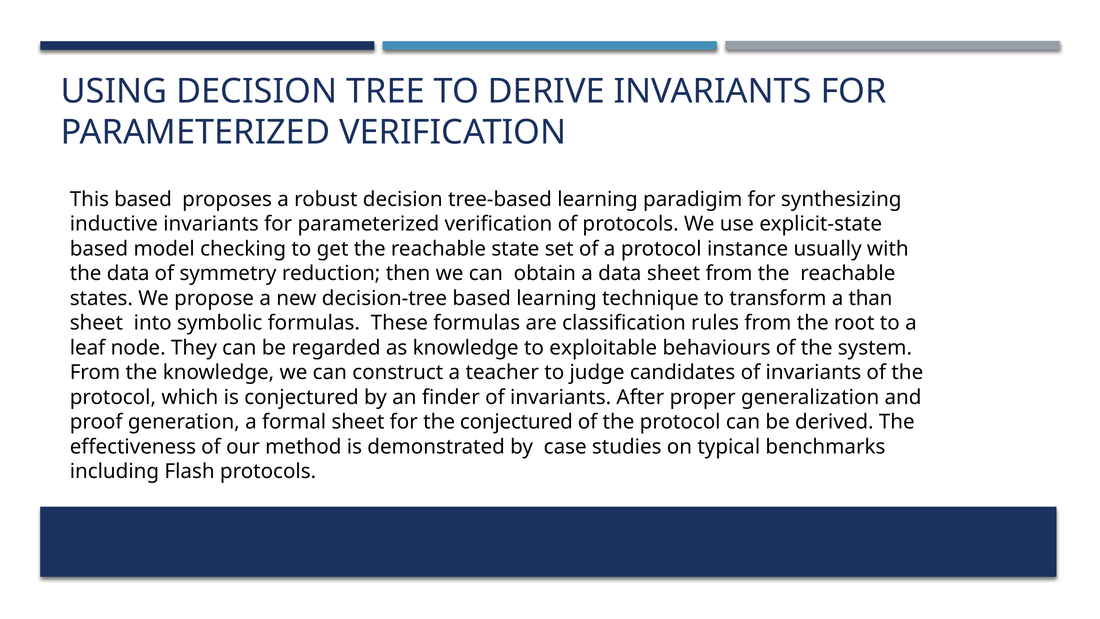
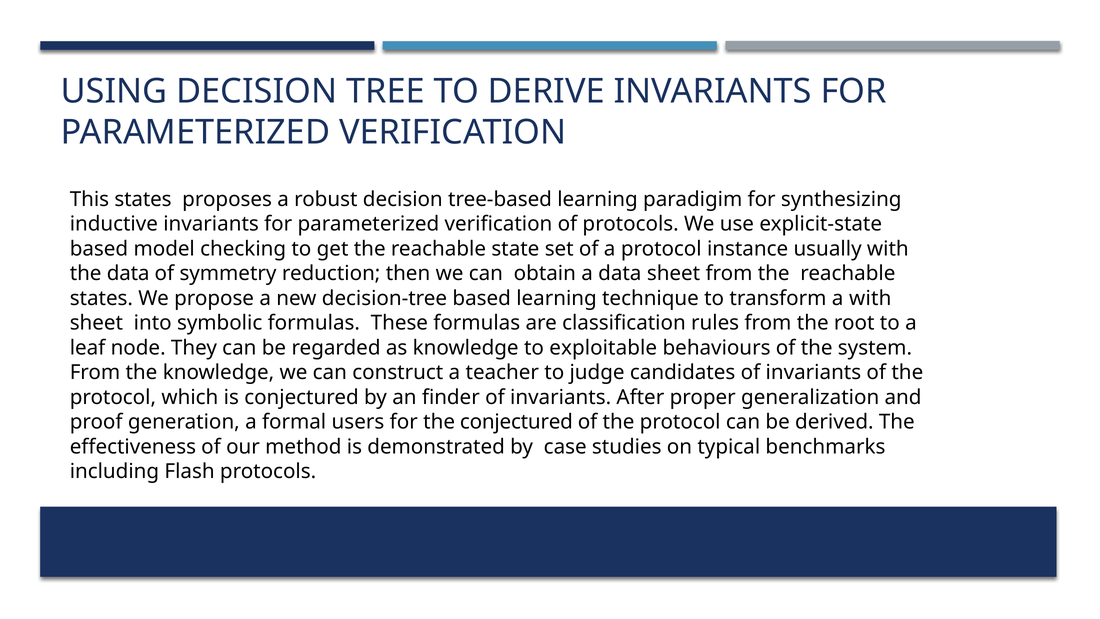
This based: based -> states (143, 199)
a than: than -> with (870, 298)
formal sheet: sheet -> users (358, 422)
